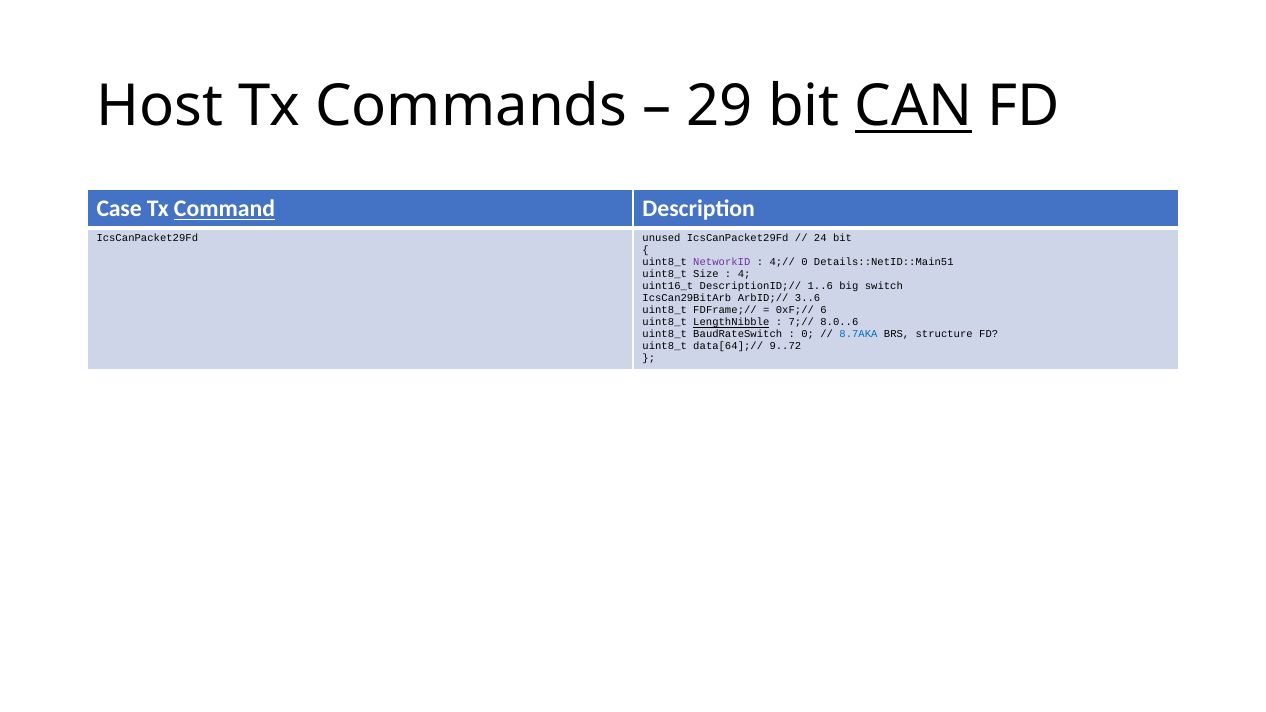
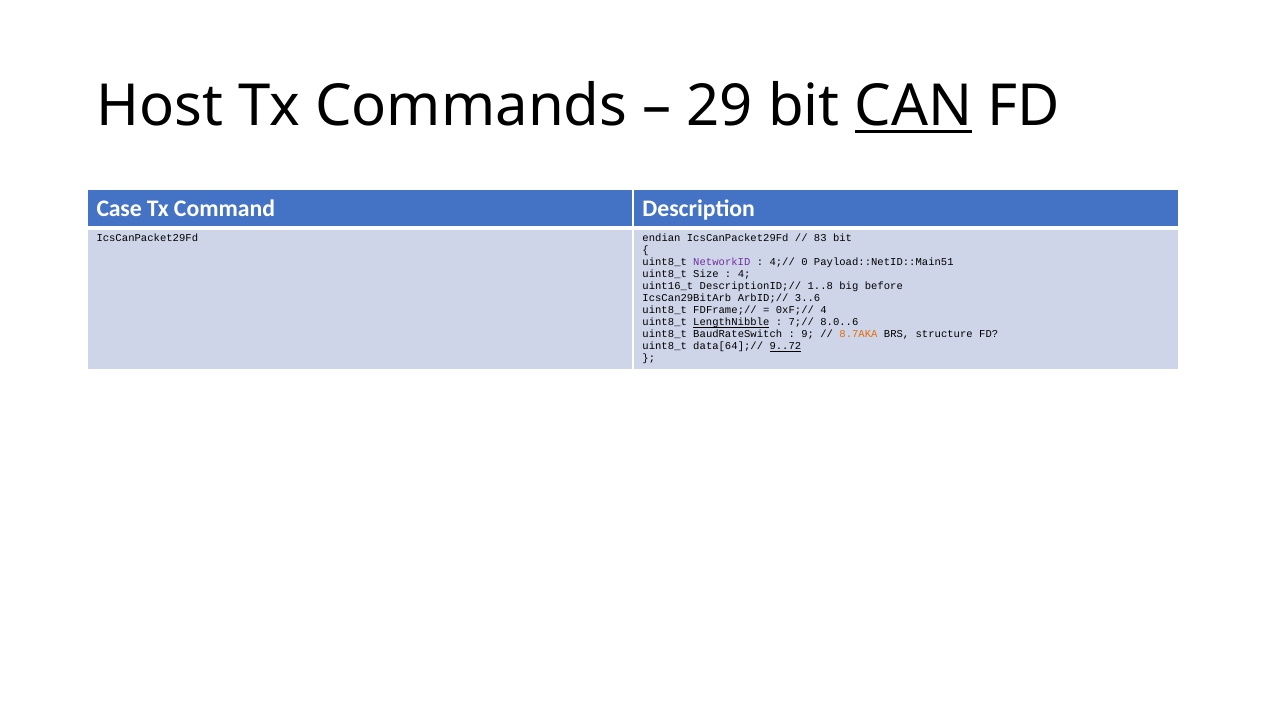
Command underline: present -> none (225, 209)
unused: unused -> endian (662, 238)
24: 24 -> 83 (820, 238)
Details::NetID::Main51: Details::NetID::Main51 -> Payload::NetID::Main51 (884, 262)
1..6: 1..6 -> 1..8 (820, 286)
switch: switch -> before (884, 286)
0xF;// 6: 6 -> 4 (823, 310)
0: 0 -> 9 (808, 334)
8.7AKA colour: blue -> orange (858, 334)
9..72 underline: none -> present (785, 347)
